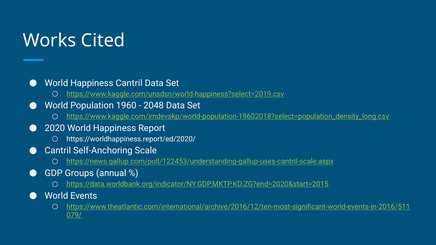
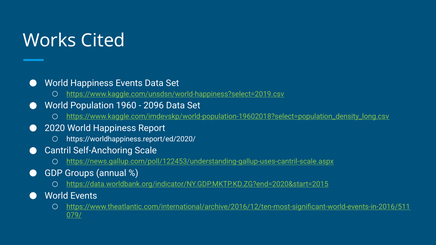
Happiness Cantril: Cantril -> Events (129, 83)
2048: 2048 -> 2096 (154, 106)
